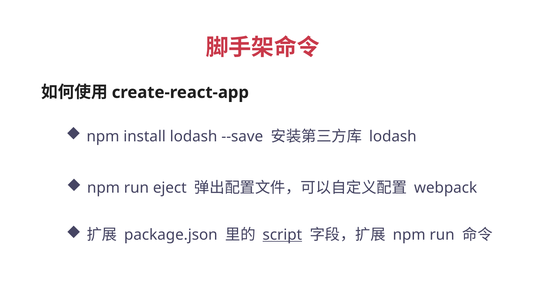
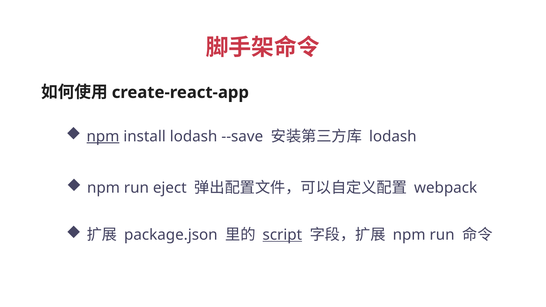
npm underline: none -> present (103, 136)
